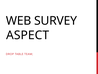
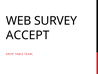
ASPECT: ASPECT -> ACCEPT (28, 35)
